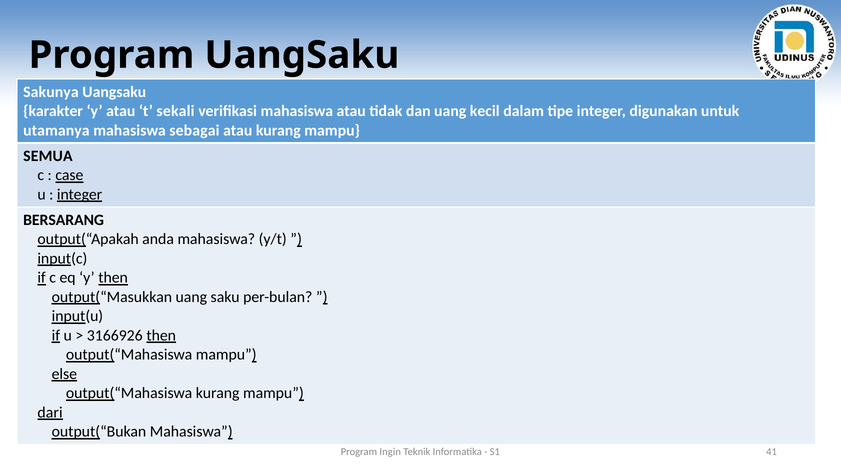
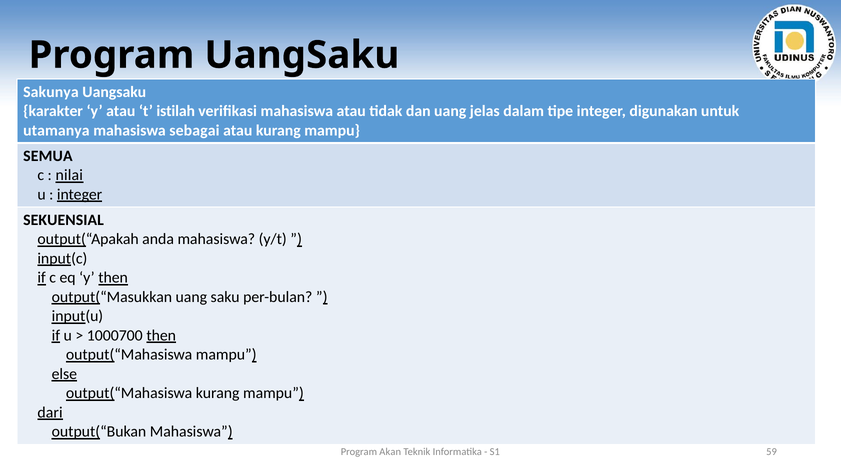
sekali: sekali -> istilah (176, 111)
kecil: kecil -> jelas (485, 111)
case: case -> nilai (69, 175)
BERSARANG: BERSARANG -> SEKUENSIAL (64, 220)
3166926: 3166926 -> 1000700 (115, 336)
Ingin: Ingin -> Akan (390, 452)
41: 41 -> 59 (772, 452)
